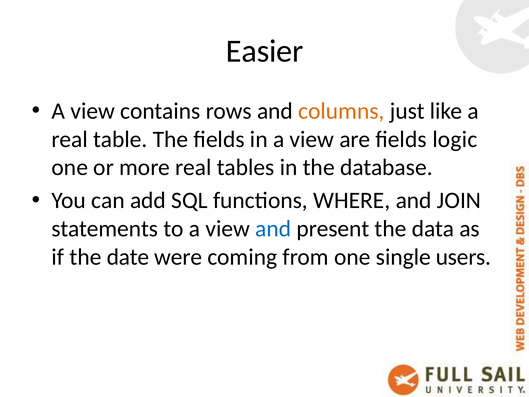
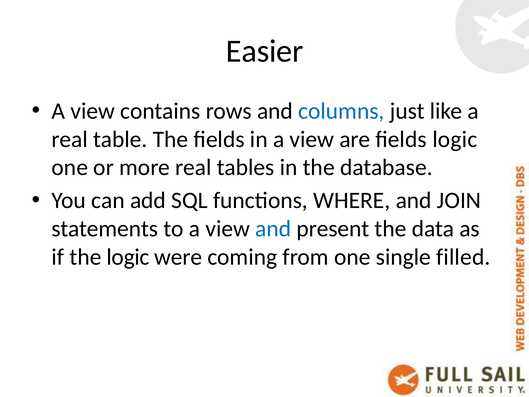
columns colour: orange -> blue (341, 111)
the date: date -> logic (128, 257)
users: users -> filled (463, 257)
